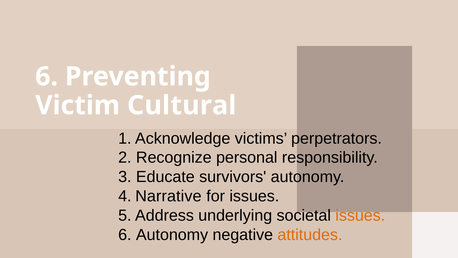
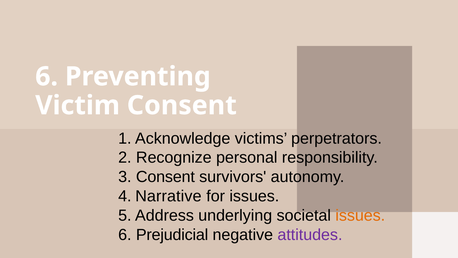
Victim Cultural: Cultural -> Consent (182, 105)
3 Educate: Educate -> Consent (165, 177)
6 Autonomy: Autonomy -> Prejudicial (172, 234)
attitudes colour: orange -> purple (310, 234)
